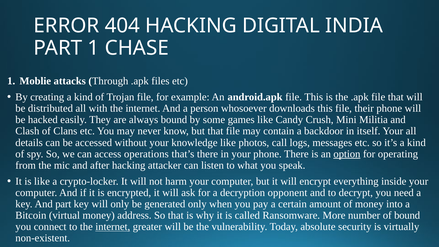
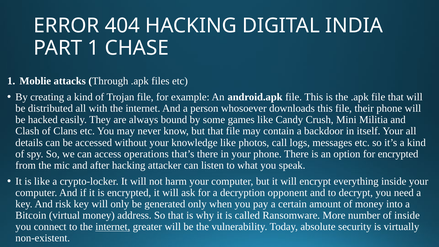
option underline: present -> none (347, 154)
for operating: operating -> encrypted (398, 154)
And part: part -> risk (63, 204)
of bound: bound -> inside (407, 215)
